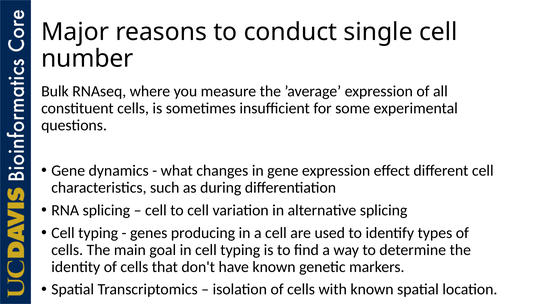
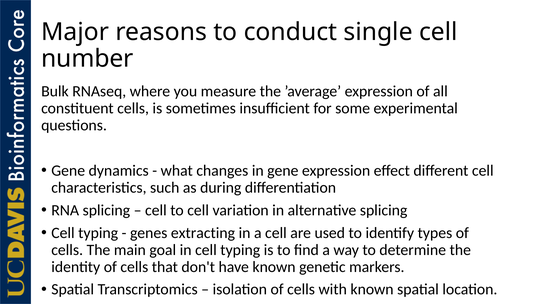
producing: producing -> extracting (203, 233)
